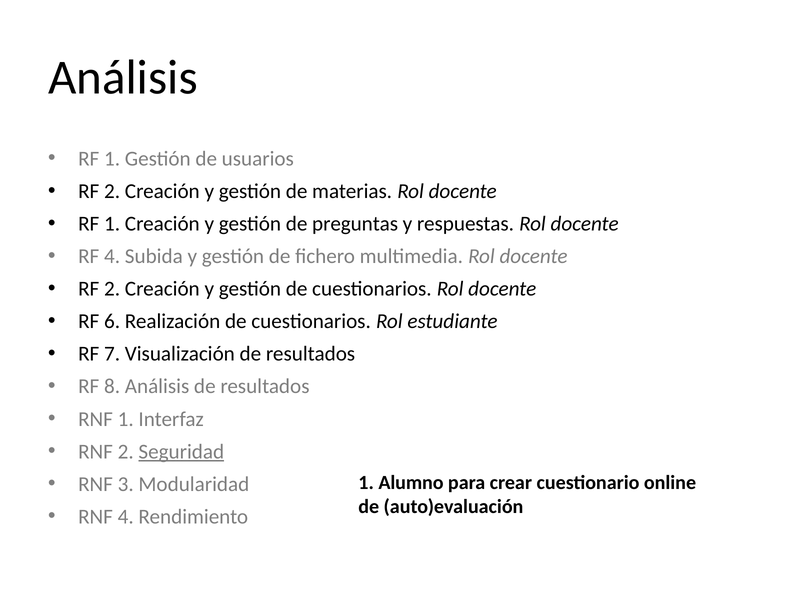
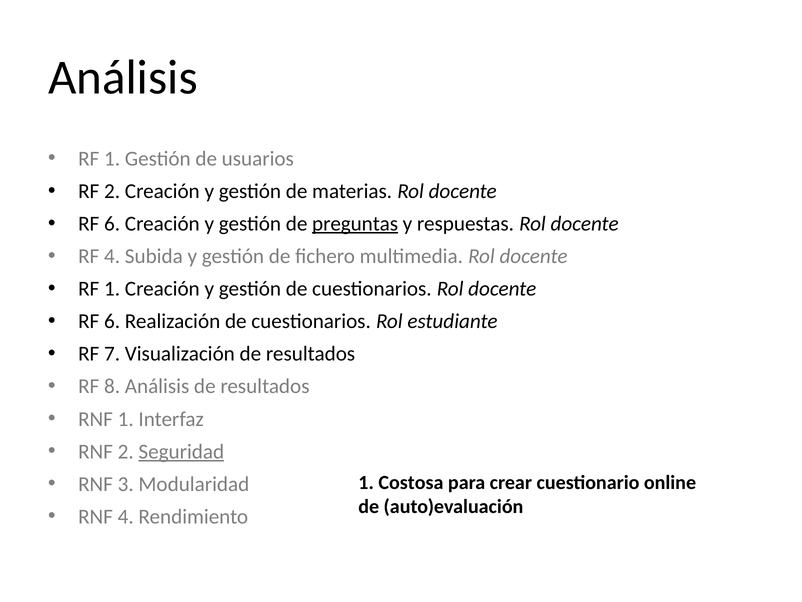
1: 1 -> 6 (112, 224)
preguntas underline: none -> present (355, 224)
2: 2 -> 1 (112, 289)
Alumno: Alumno -> Costosa (411, 482)
